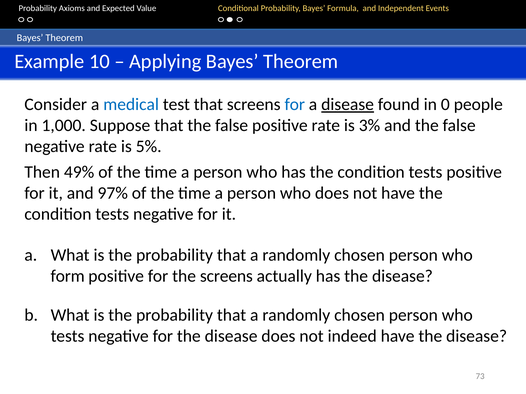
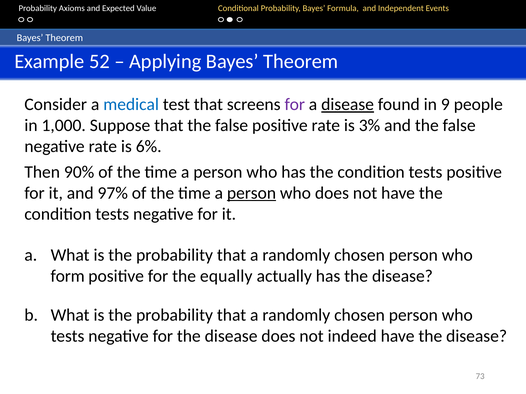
10: 10 -> 52 (99, 61)
for colour: blue -> purple (295, 105)
0: 0 -> 9 (445, 105)
5%: 5% -> 6% (149, 147)
49%: 49% -> 90% (79, 172)
person underline: none -> present (251, 193)
the screens: screens -> equally (226, 276)
